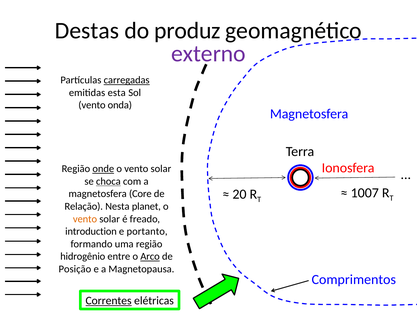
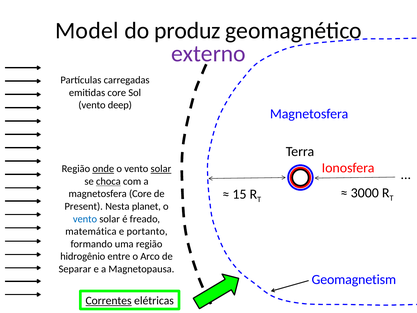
Destas: Destas -> Model (87, 31)
carregadas underline: present -> none (127, 80)
emitidas esta: esta -> core (117, 93)
onda: onda -> deep (120, 105)
solar underline: none -> present (161, 169)
20: 20 -> 15 (239, 194)
1007: 1007 -> 3000 (365, 193)
Relação: Relação -> Present (84, 206)
vento colour: orange -> blue (85, 219)
introduction: introduction -> matemática (91, 231)
Arco underline: present -> none (150, 256)
Posição: Posição -> Separar (75, 269)
Comprimentos: Comprimentos -> Geomagnetism (354, 279)
